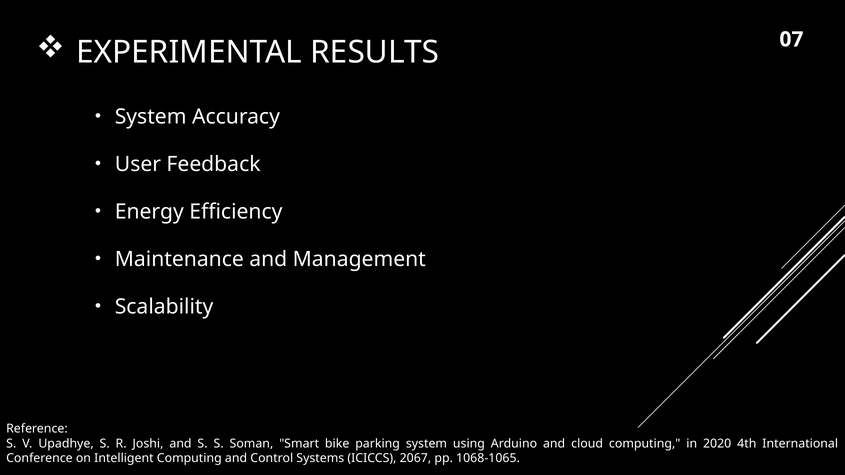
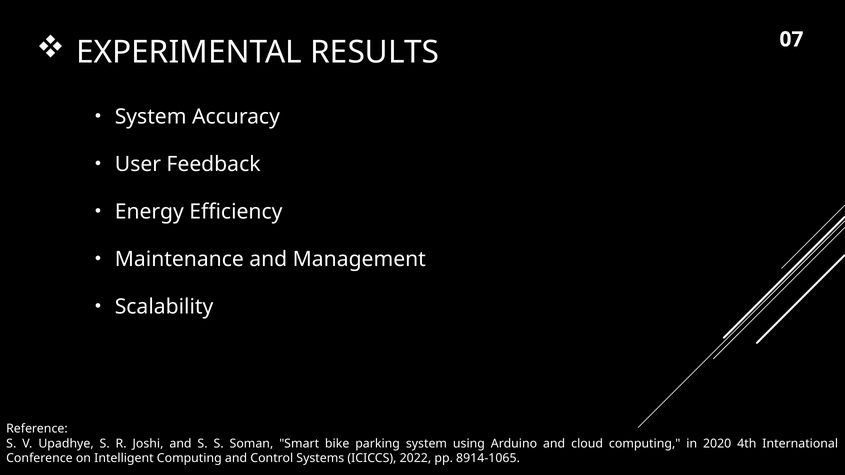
2067: 2067 -> 2022 (415, 459)
1068-1065: 1068-1065 -> 8914-1065 (488, 459)
